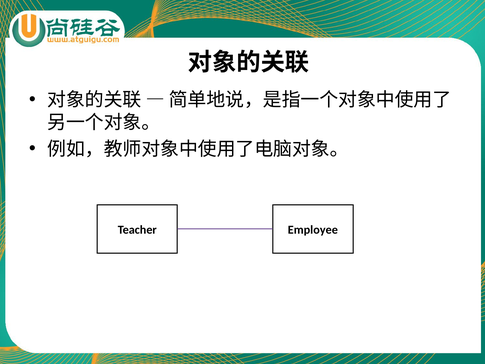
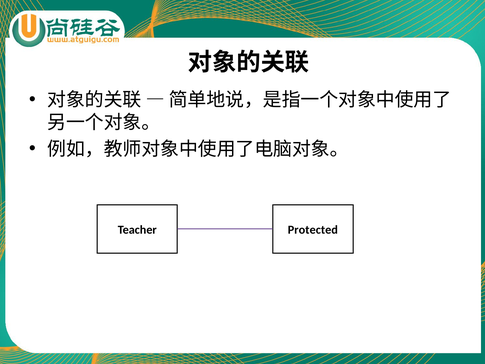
Employee: Employee -> Protected (313, 230)
